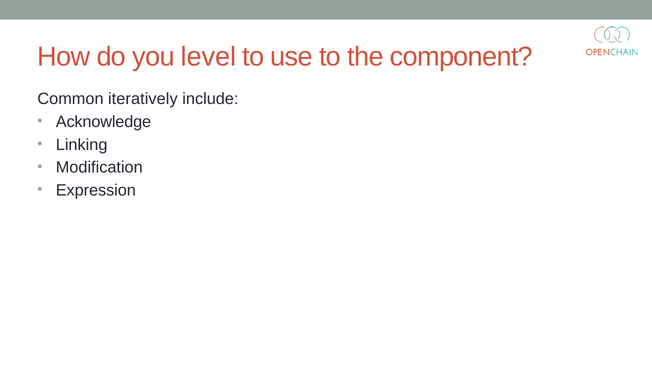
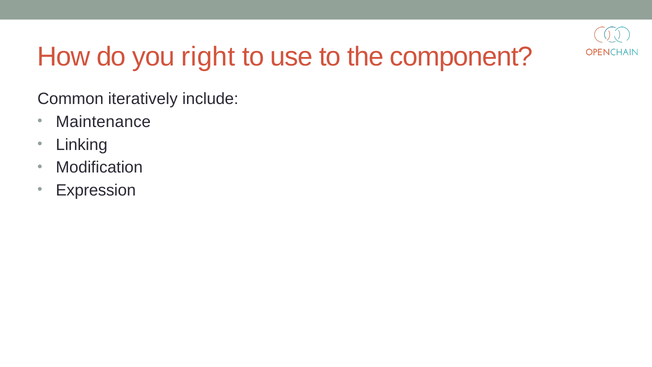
level: level -> right (208, 57)
Acknowledge: Acknowledge -> Maintenance (103, 122)
